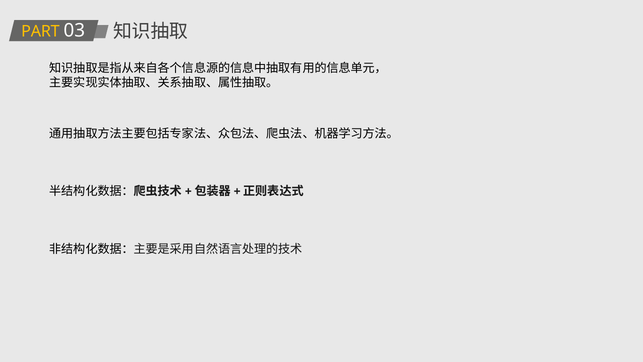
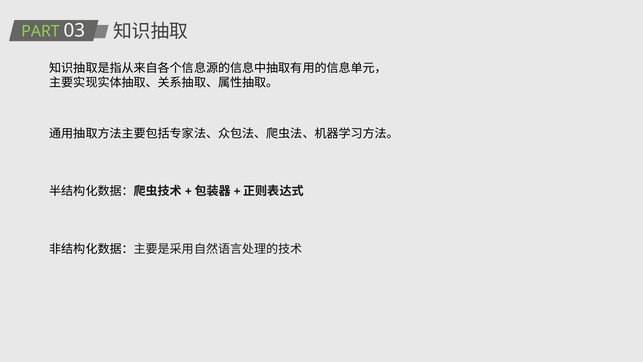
PART colour: yellow -> light green (40, 32)
